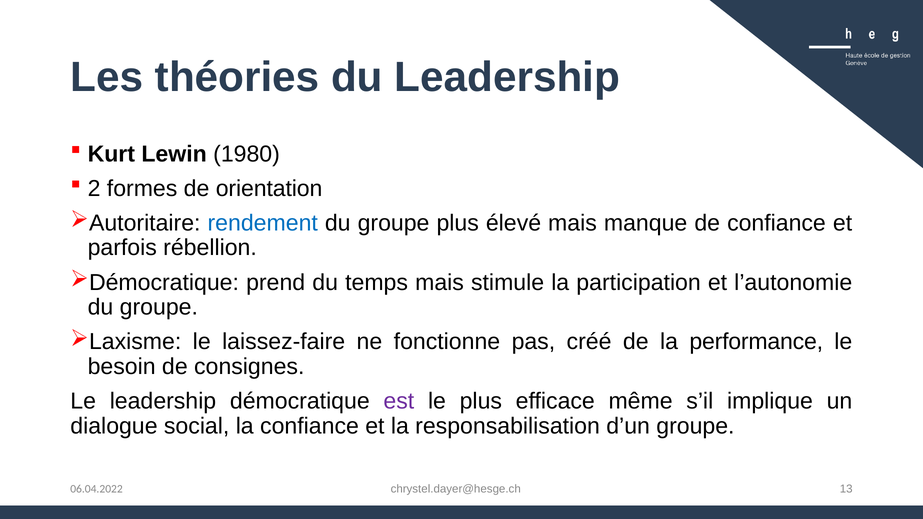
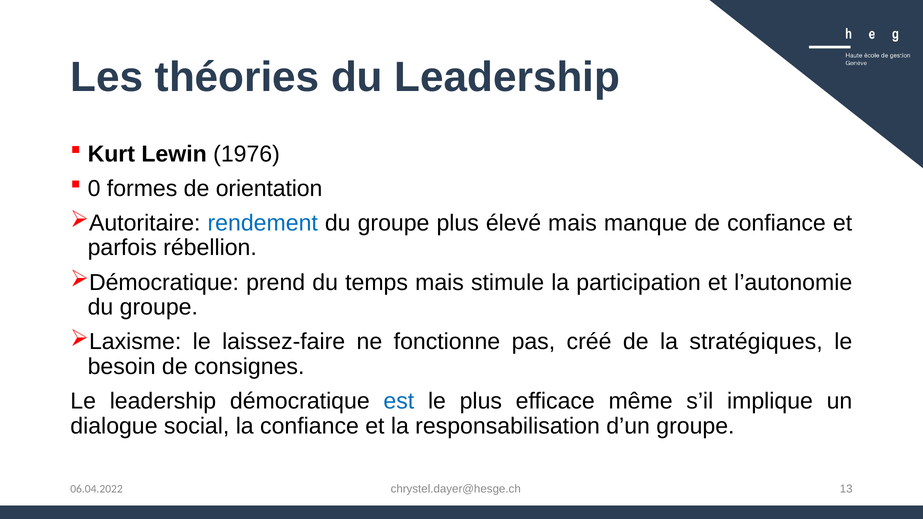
1980: 1980 -> 1976 (247, 154)
2: 2 -> 0 (94, 189)
performance: performance -> stratégiques (756, 342)
est colour: purple -> blue (399, 401)
